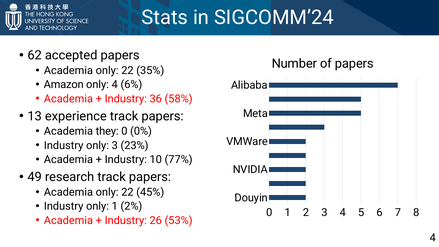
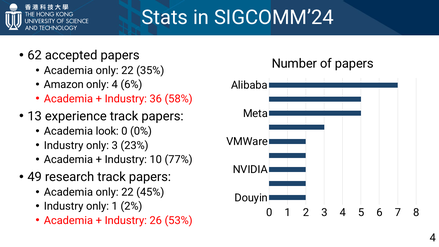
they: they -> look (107, 131)
